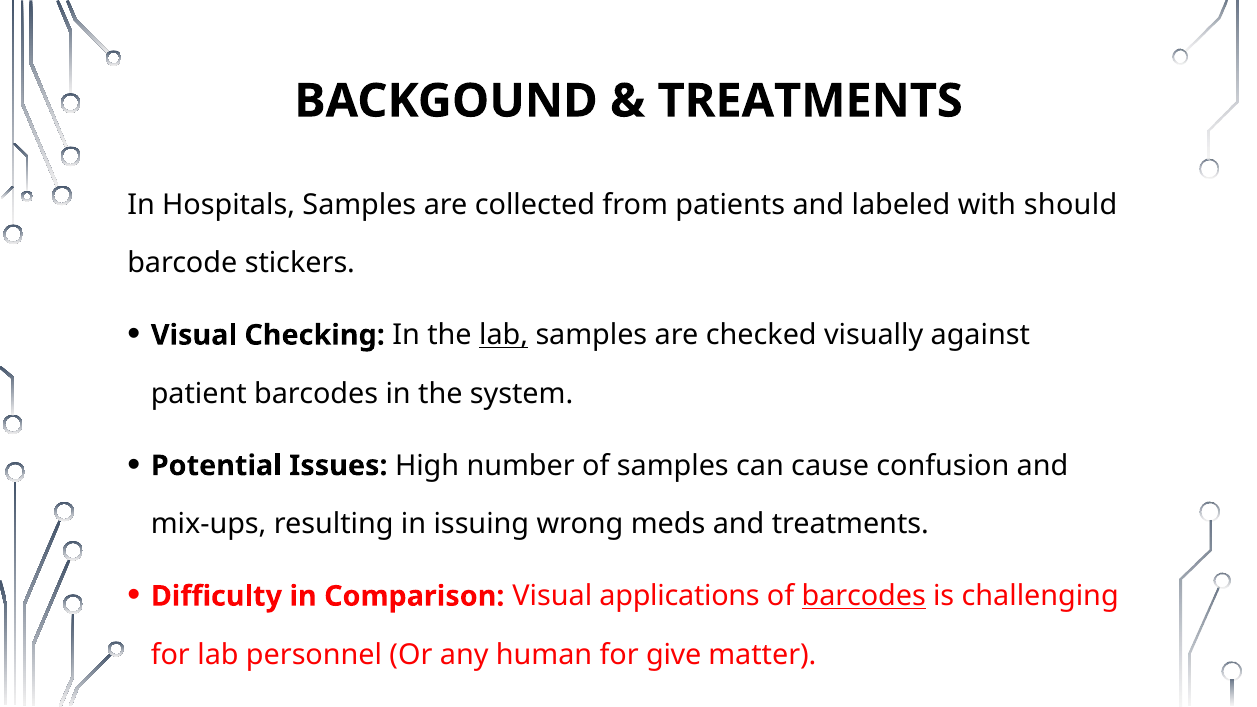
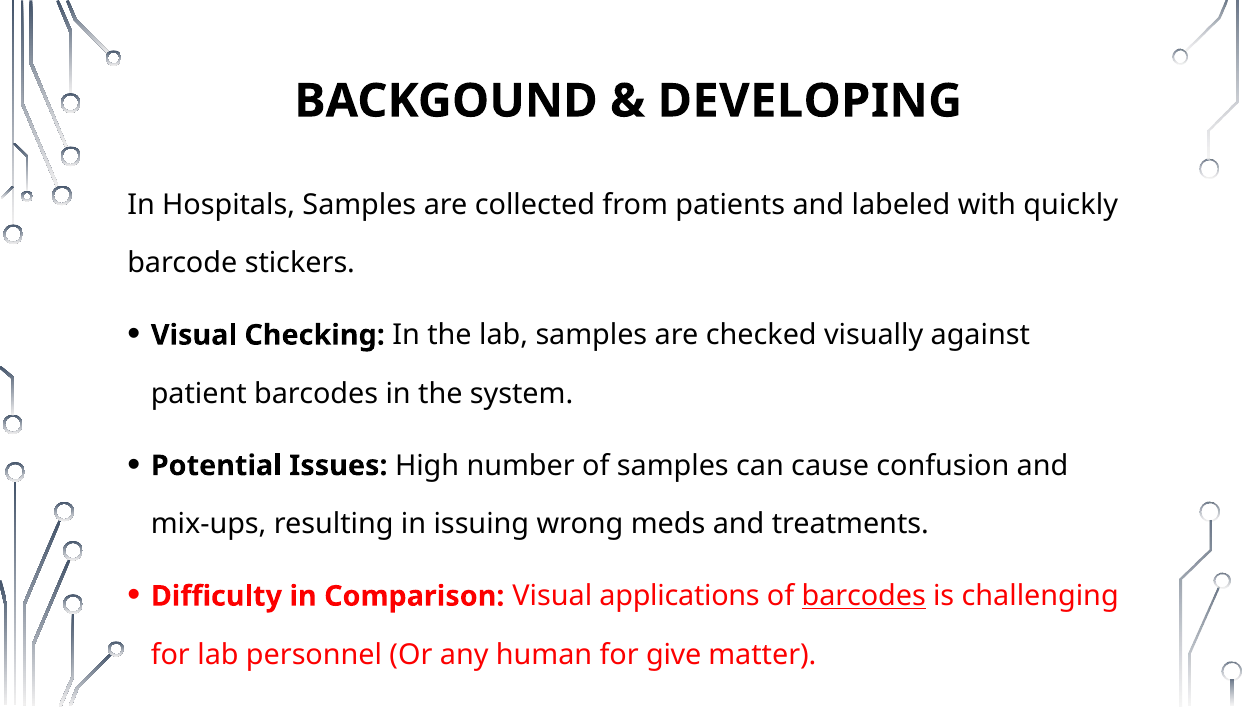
TREATMENTS: TREATMENTS -> DEVELOPING (810, 101)
should: should -> quickly (1071, 205)
lab underline: present -> none (504, 335)
